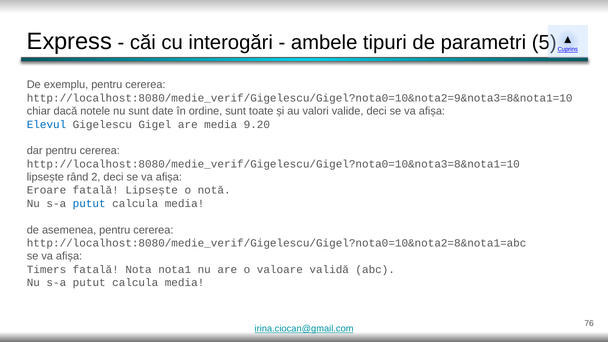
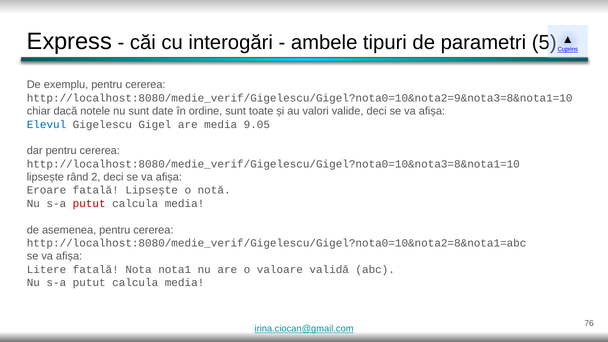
9.20: 9.20 -> 9.05 (257, 124)
putut colour: blue -> red (89, 204)
Timers: Timers -> Litere (47, 269)
